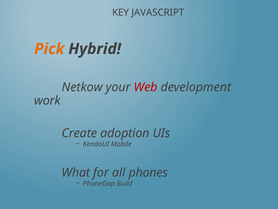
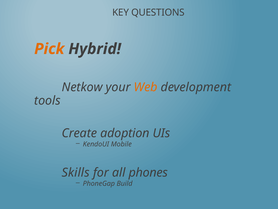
JAVASCRIPT: JAVASCRIPT -> QUESTIONS (158, 12)
Web colour: red -> orange (146, 87)
work: work -> tools (47, 100)
What: What -> Skills (76, 172)
